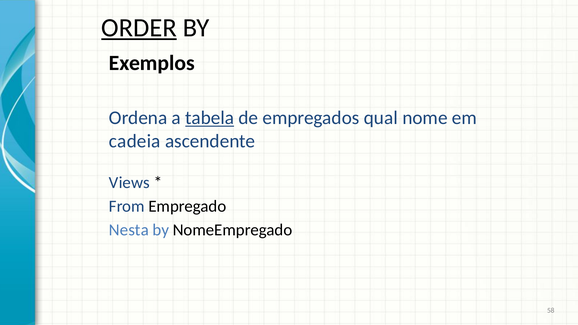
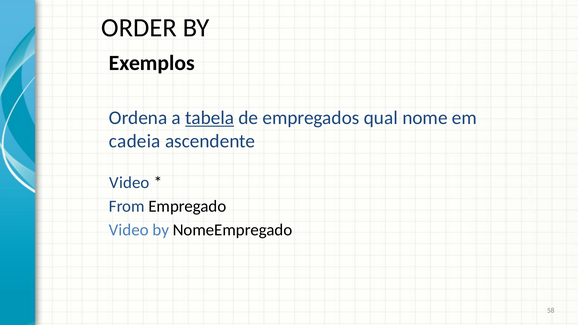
ORDER underline: present -> none (139, 28)
Views: Views -> Video (129, 183)
Nesta: Nesta -> Video (129, 230)
